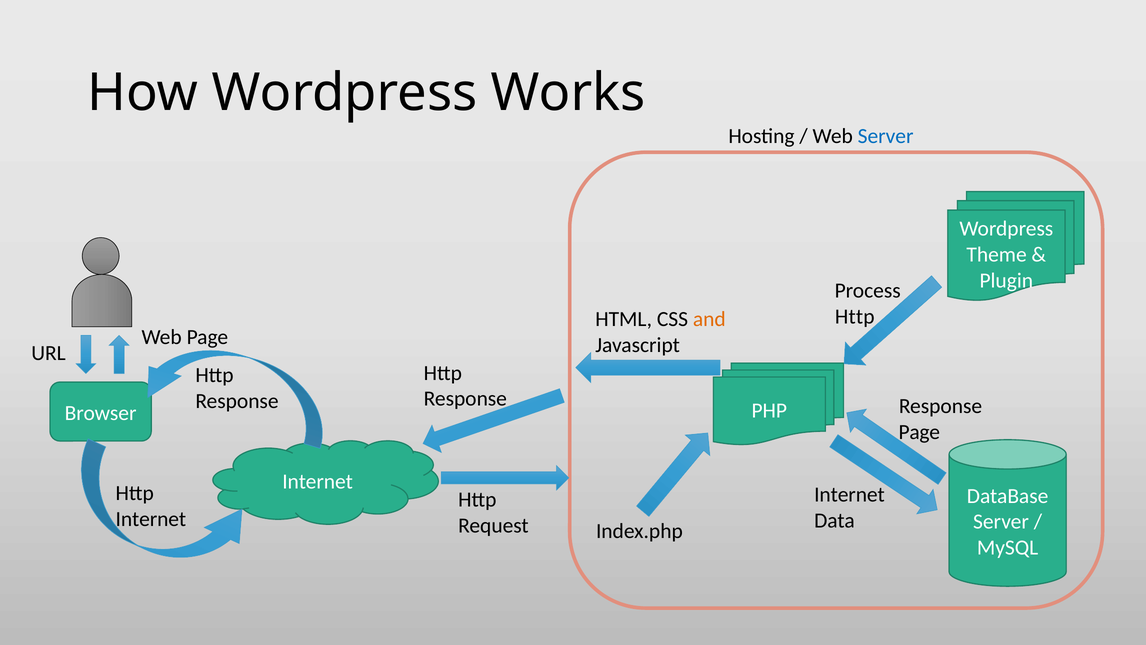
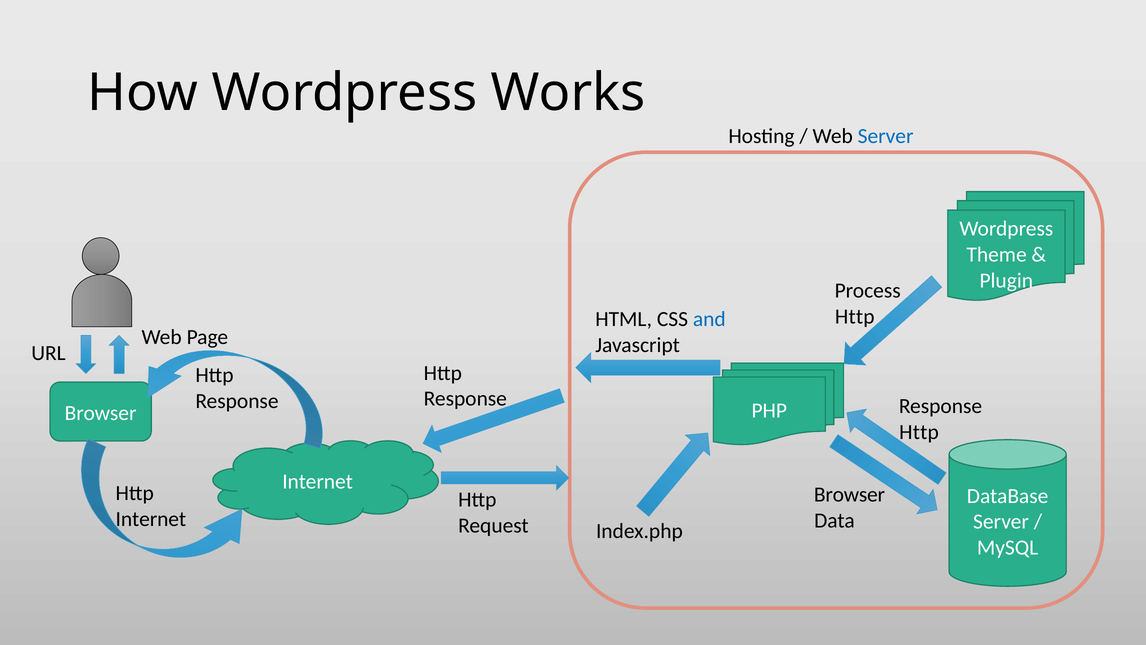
and colour: orange -> blue (709, 319)
Page: Page -> Http (919, 432)
Internet: Internet -> Browser (850, 494)
